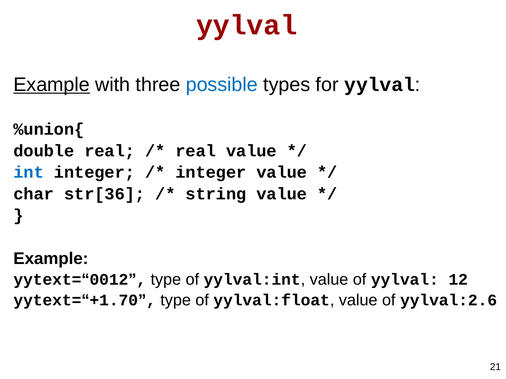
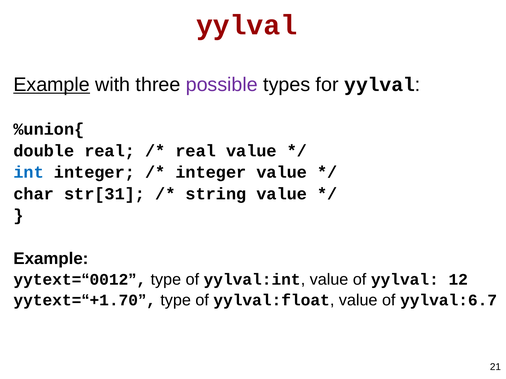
possible colour: blue -> purple (222, 85)
str[36: str[36 -> str[31 (105, 194)
yylval:2.6: yylval:2.6 -> yylval:6.7 (449, 301)
